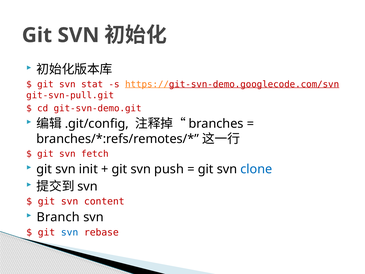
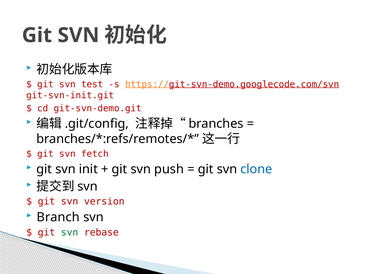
stat: stat -> test (92, 84)
git-svn-pull.git: git-svn-pull.git -> git-svn-init.git (70, 95)
content: content -> version (104, 201)
svn colour: blue -> green (70, 232)
